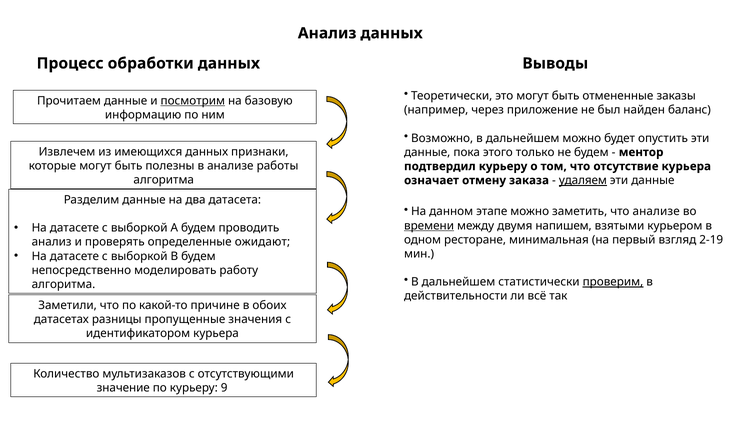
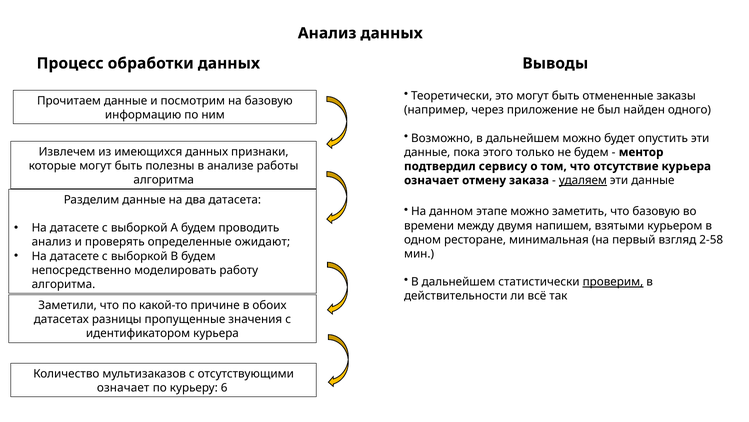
посмотрим underline: present -> none (193, 101)
баланс: баланс -> одного (689, 110)
подтвердил курьеру: курьеру -> сервису (503, 166)
что анализе: анализе -> базовую (656, 211)
времени underline: present -> none (429, 225)
2-19: 2-19 -> 2-58 (711, 239)
значение: значение -> означает (123, 387)
9: 9 -> 6 (224, 387)
